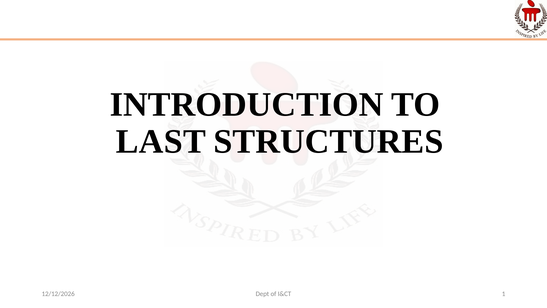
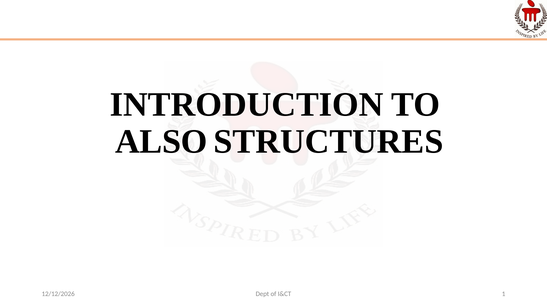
LAST: LAST -> ALSO (161, 141)
